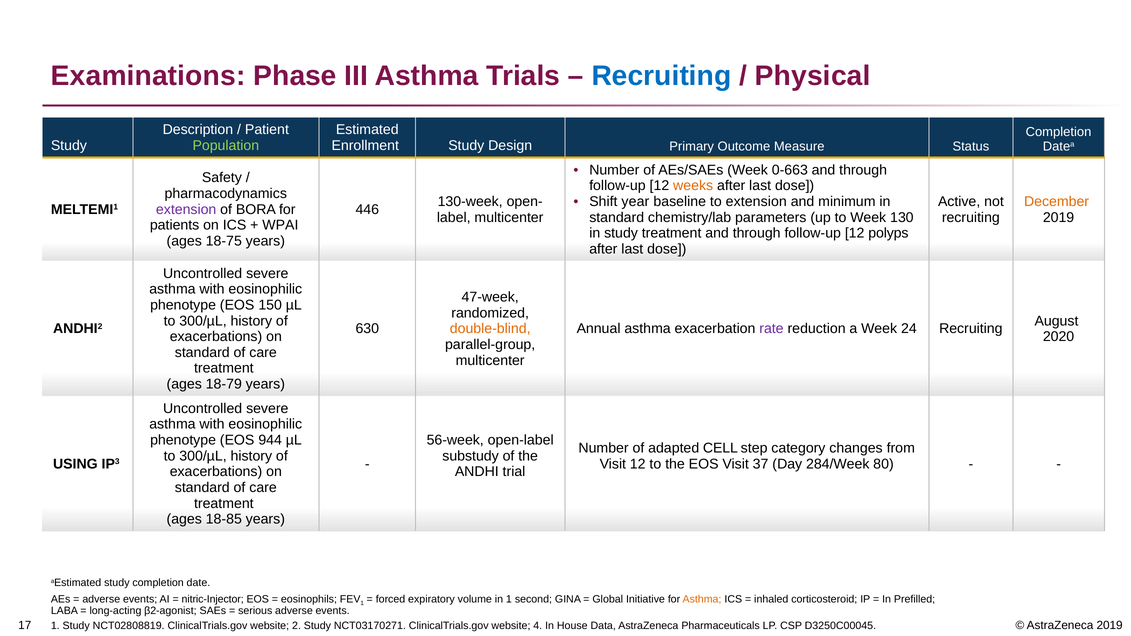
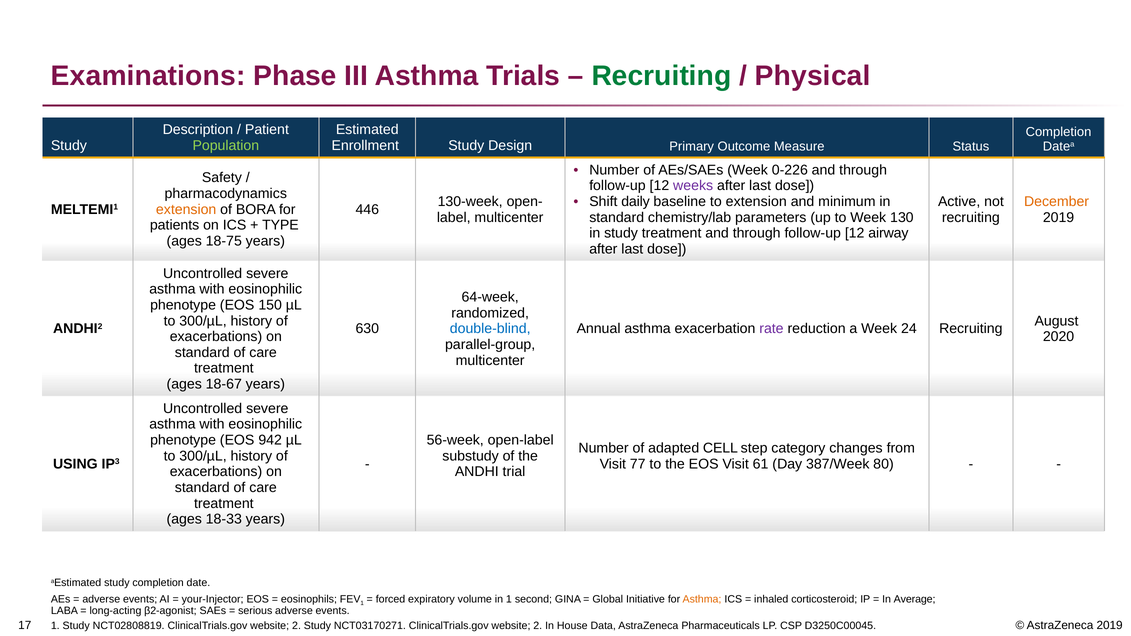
Recruiting colour: blue -> green (661, 76)
0-663: 0-663 -> 0-226 (790, 170)
weeks colour: orange -> purple (693, 186)
year: year -> daily (636, 202)
extension colour: purple -> orange (186, 210)
WPAI: WPAI -> TYPE (280, 225)
polyps: polyps -> airway (888, 233)
47-week: 47-week -> 64-week (490, 297)
double-blind colour: orange -> blue (490, 329)
18-79: 18-79 -> 18-67 (224, 384)
944: 944 -> 942 (270, 440)
Visit 12: 12 -> 77 (638, 464)
37: 37 -> 61 (761, 464)
284/Week: 284/Week -> 387/Week (838, 464)
18-85: 18-85 -> 18-33 (224, 519)
nitric-Injector: nitric-Injector -> your-Injector (213, 599)
Prefilled: Prefilled -> Average (915, 599)
NCT03170271 ClinicalTrials.gov website 4: 4 -> 2 (538, 626)
